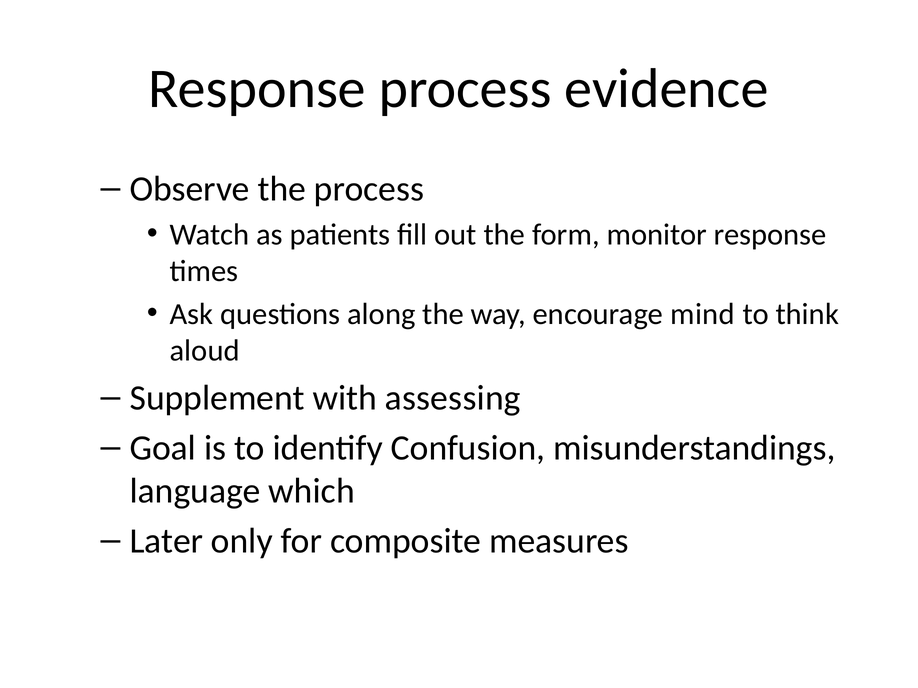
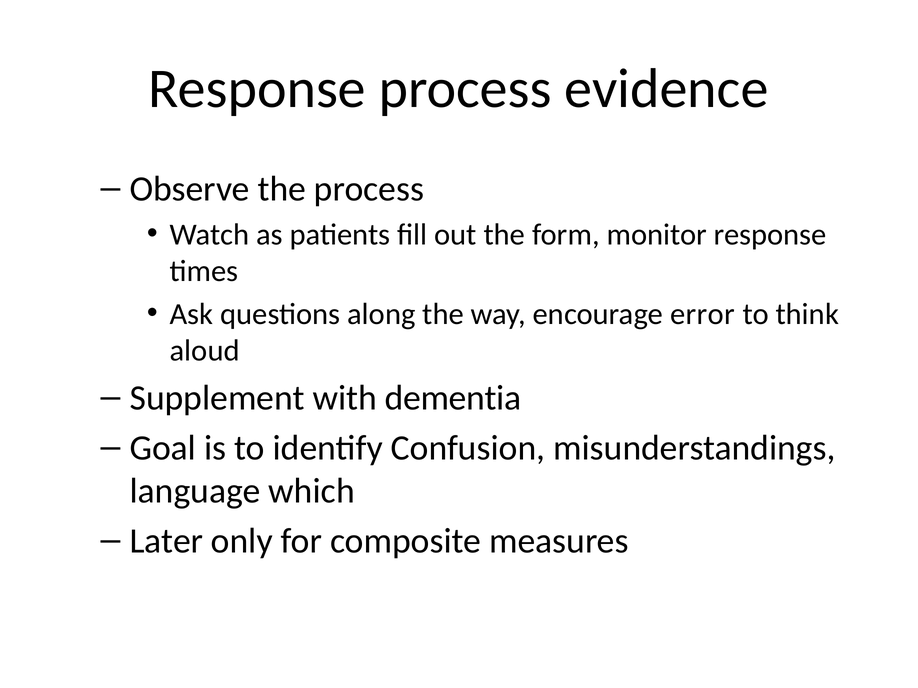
mind: mind -> error (703, 314)
assessing: assessing -> dementia (453, 398)
